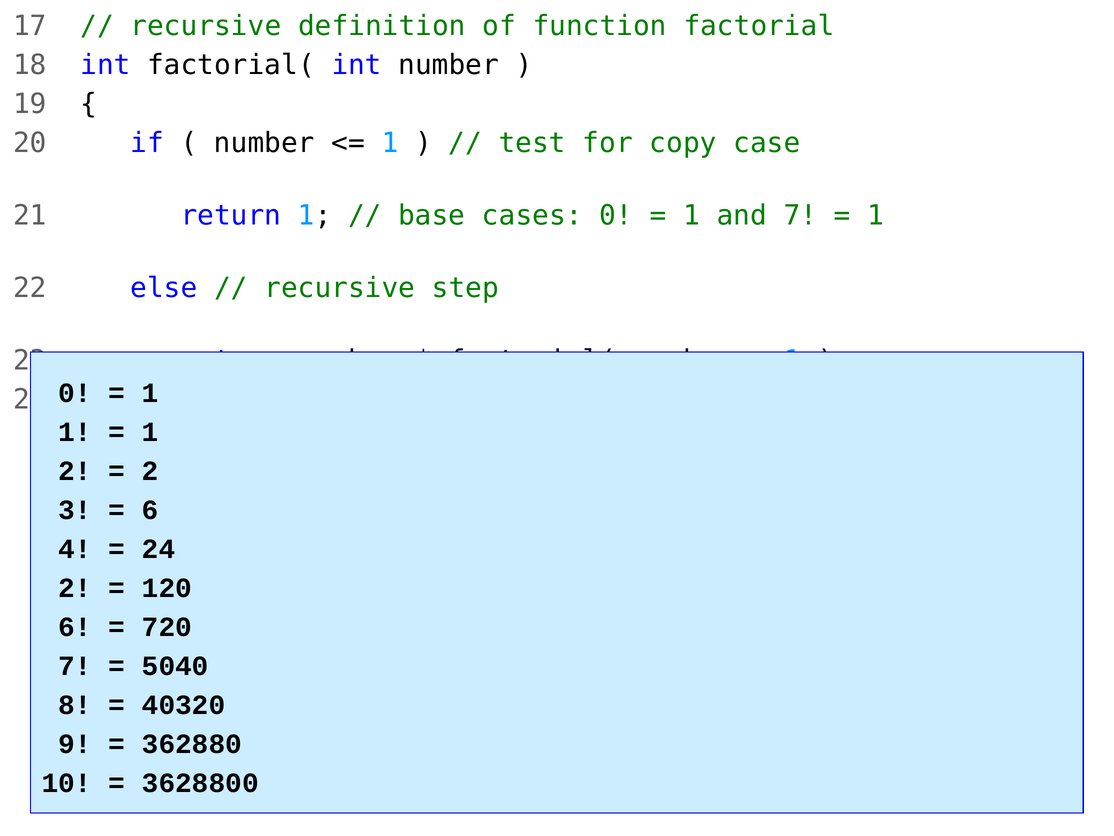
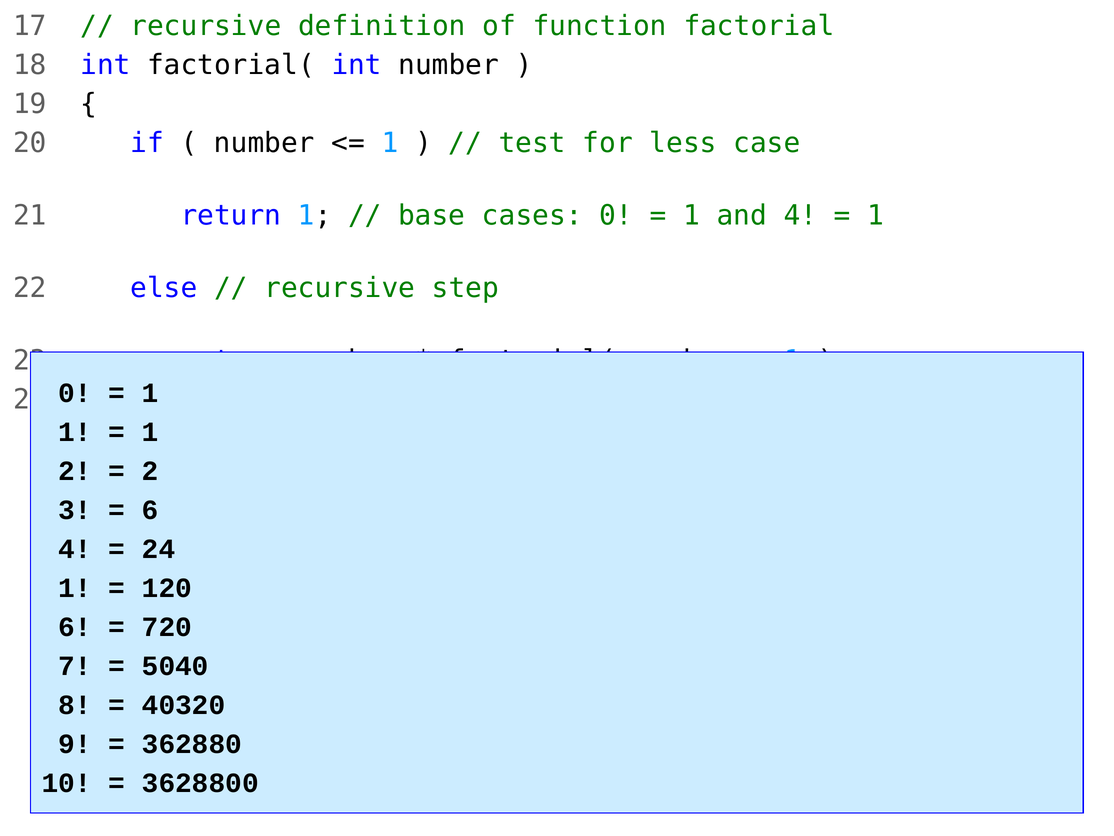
copy: copy -> less (683, 143)
and 7: 7 -> 4 (800, 216)
2: 2 -> 1 (75, 588)
